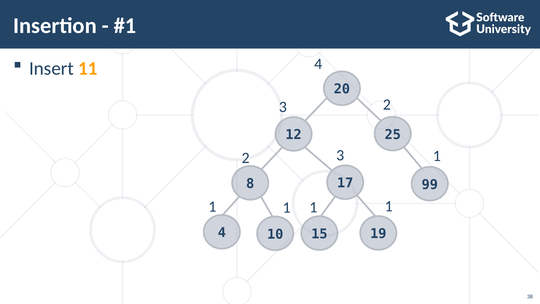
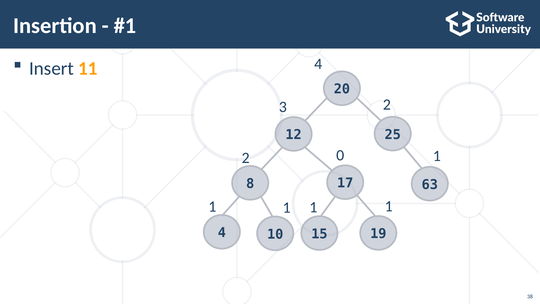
2 3: 3 -> 0 (340, 155)
99: 99 -> 63 (430, 184)
